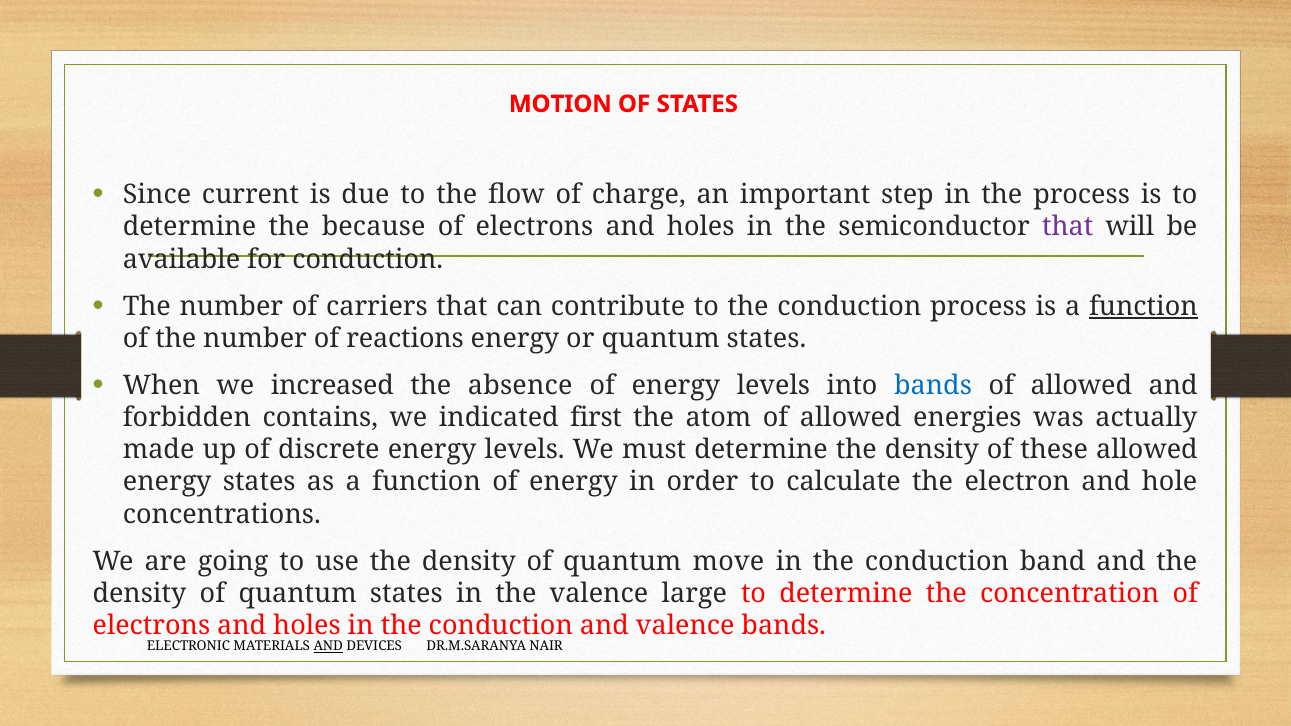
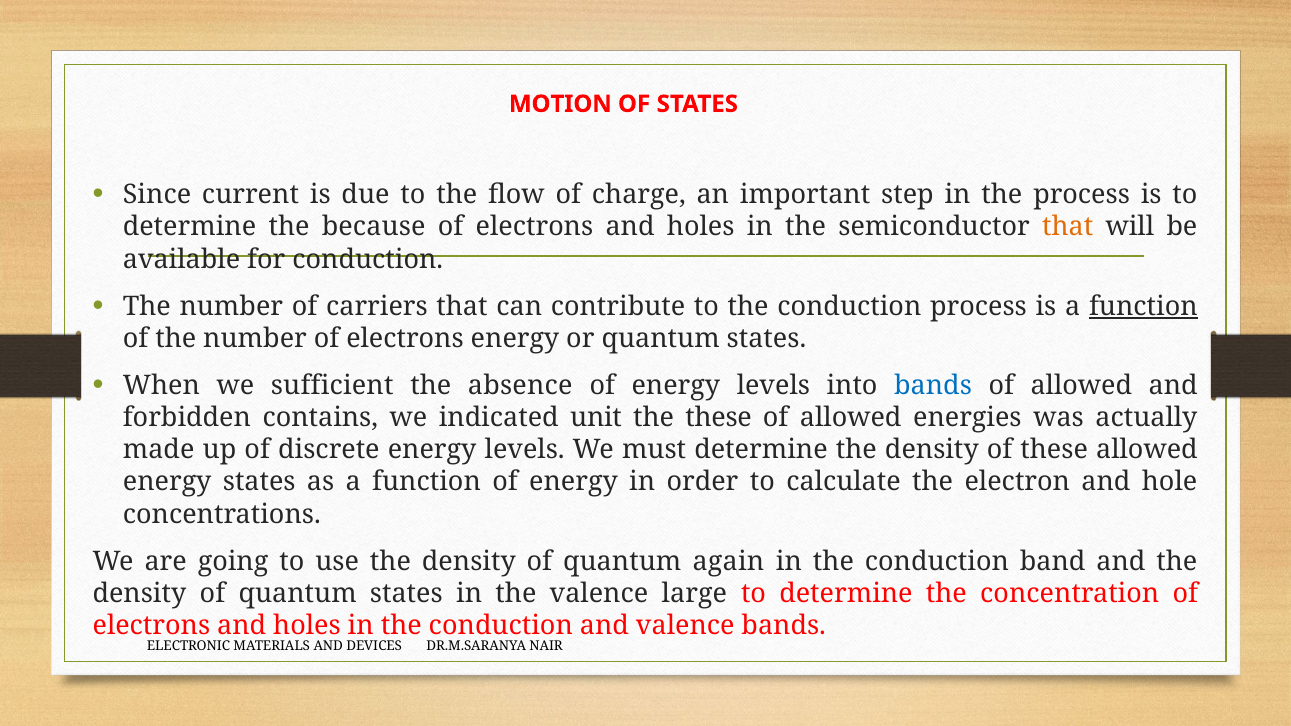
that colour: purple -> orange (1068, 227)
number of reactions: reactions -> electrons (405, 339)
increased: increased -> sufficient (332, 385)
first: first -> unit (596, 418)
the atom: atom -> these (719, 418)
move: move -> again (728, 561)
AND underline: present -> none (328, 647)
